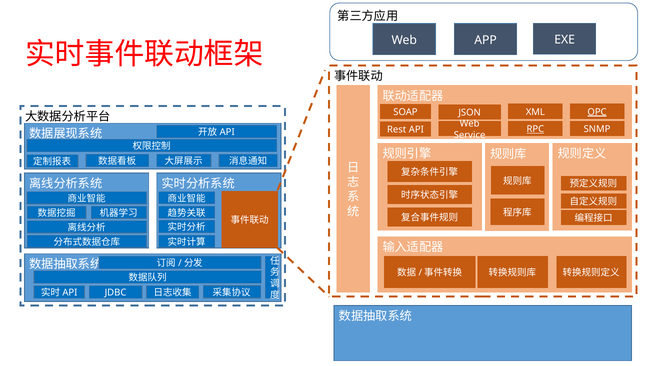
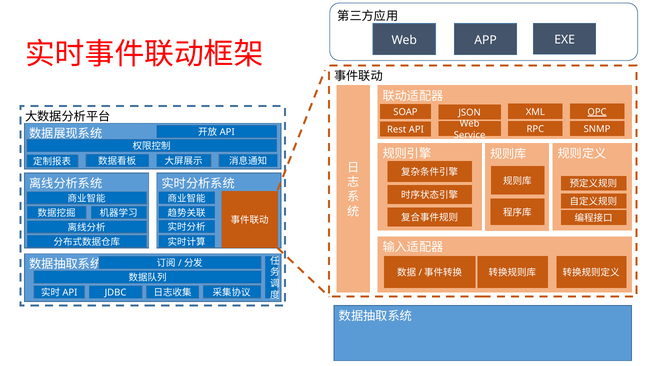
RPC underline: present -> none (535, 129)
